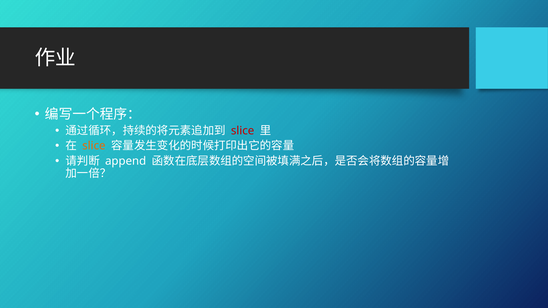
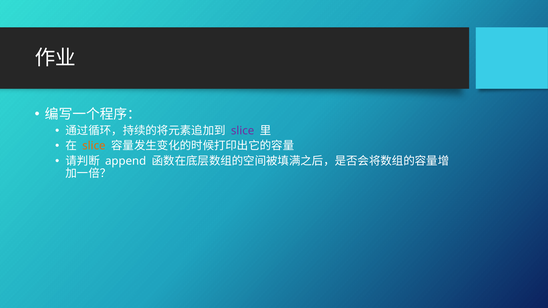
slice colour: red -> purple (243, 131)
